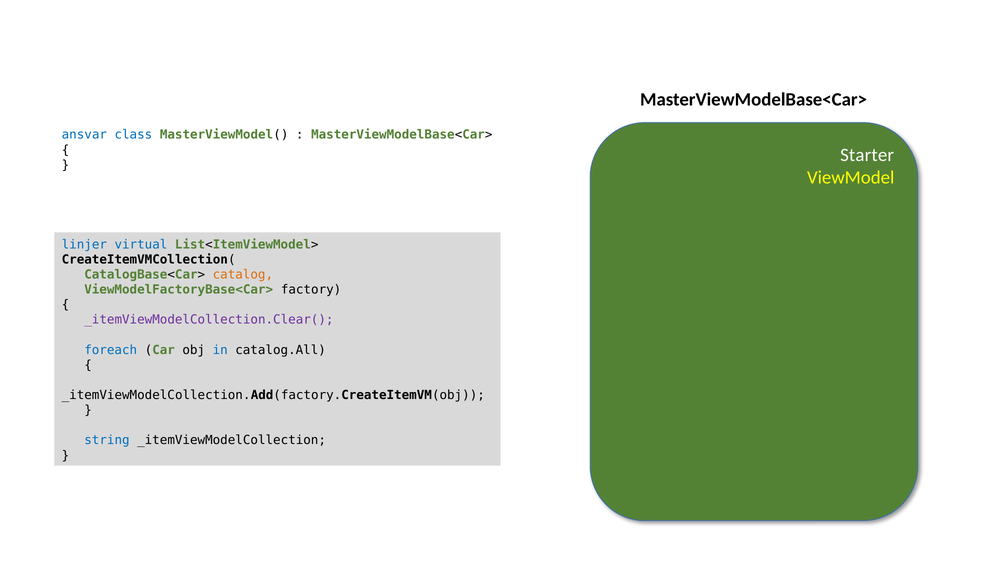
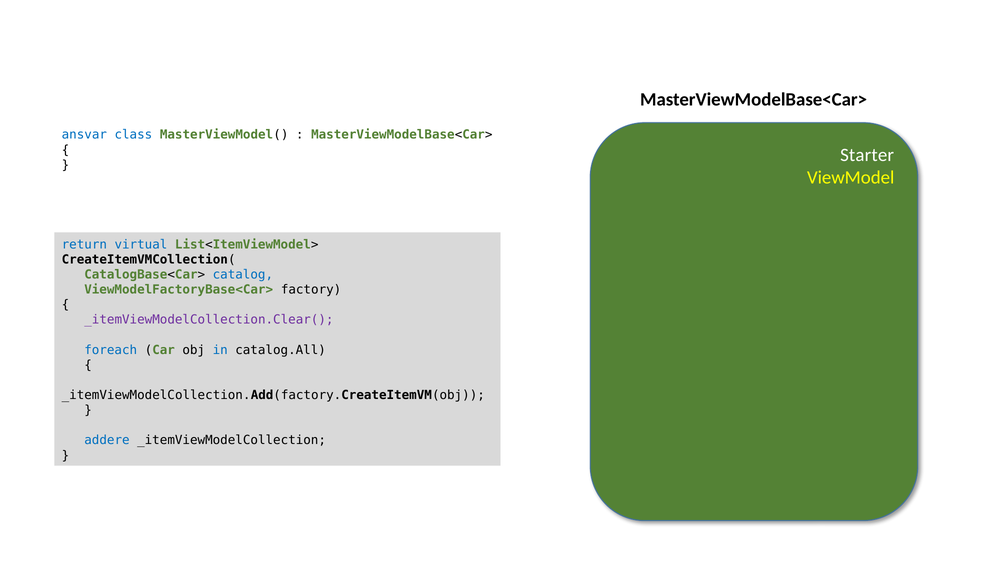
linjer: linjer -> return (84, 245)
catalog colour: orange -> blue (243, 275)
string: string -> addere (107, 441)
